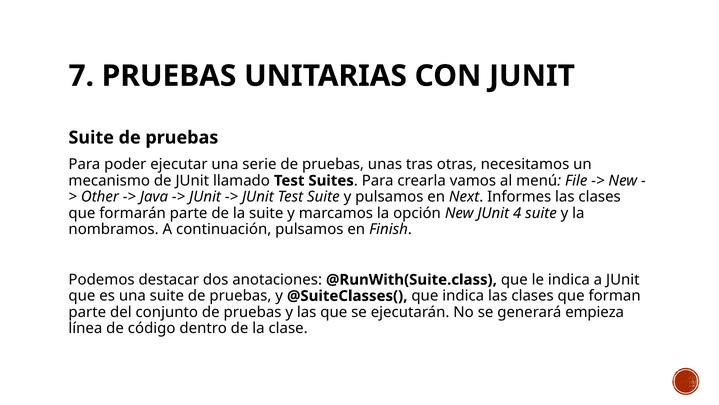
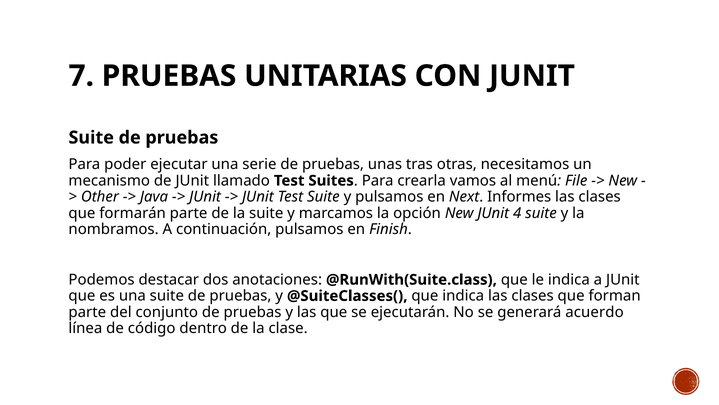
empieza: empieza -> acuerdo (595, 312)
